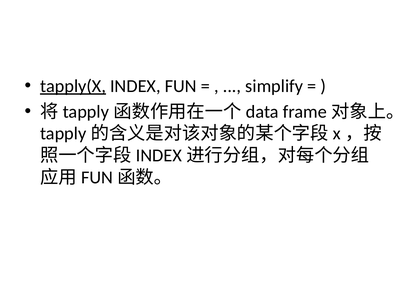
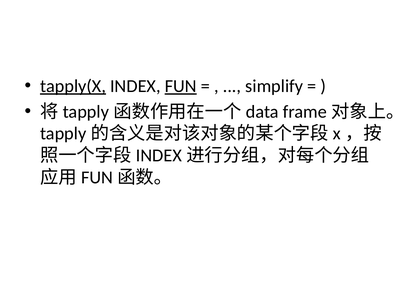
FUN underline: none -> present (181, 86)
